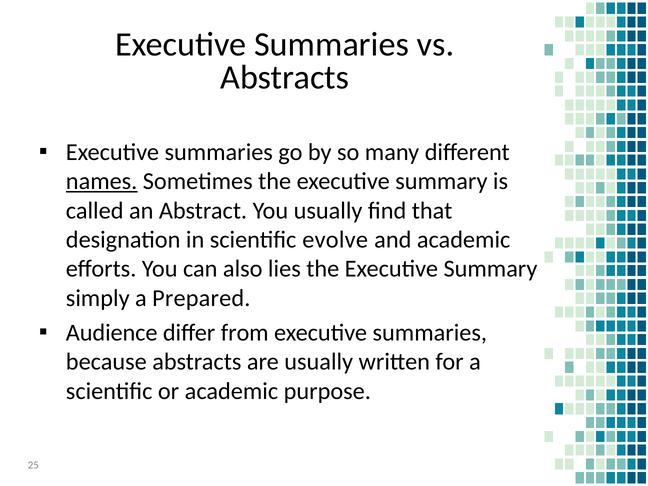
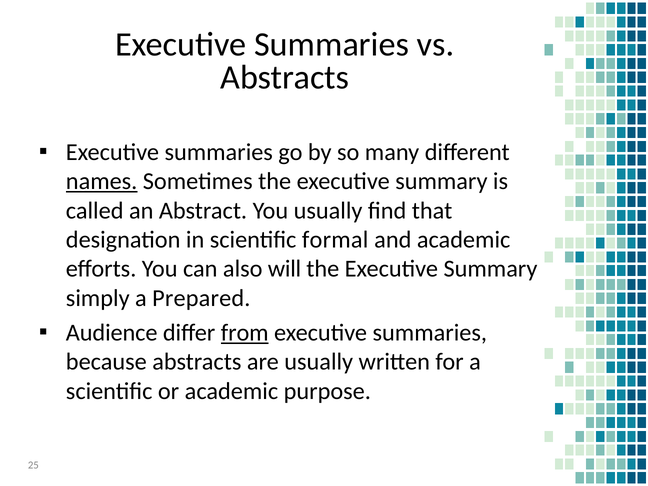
evolve: evolve -> formal (335, 240)
lies: lies -> will (285, 269)
from underline: none -> present (245, 333)
